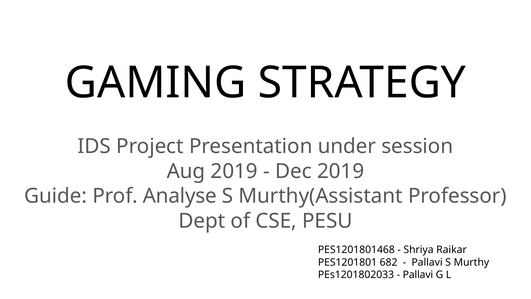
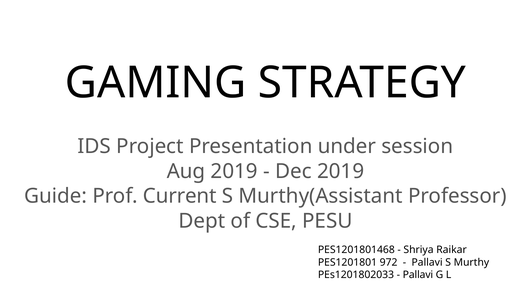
Analyse: Analyse -> Current (180, 196)
682: 682 -> 972 (389, 262)
